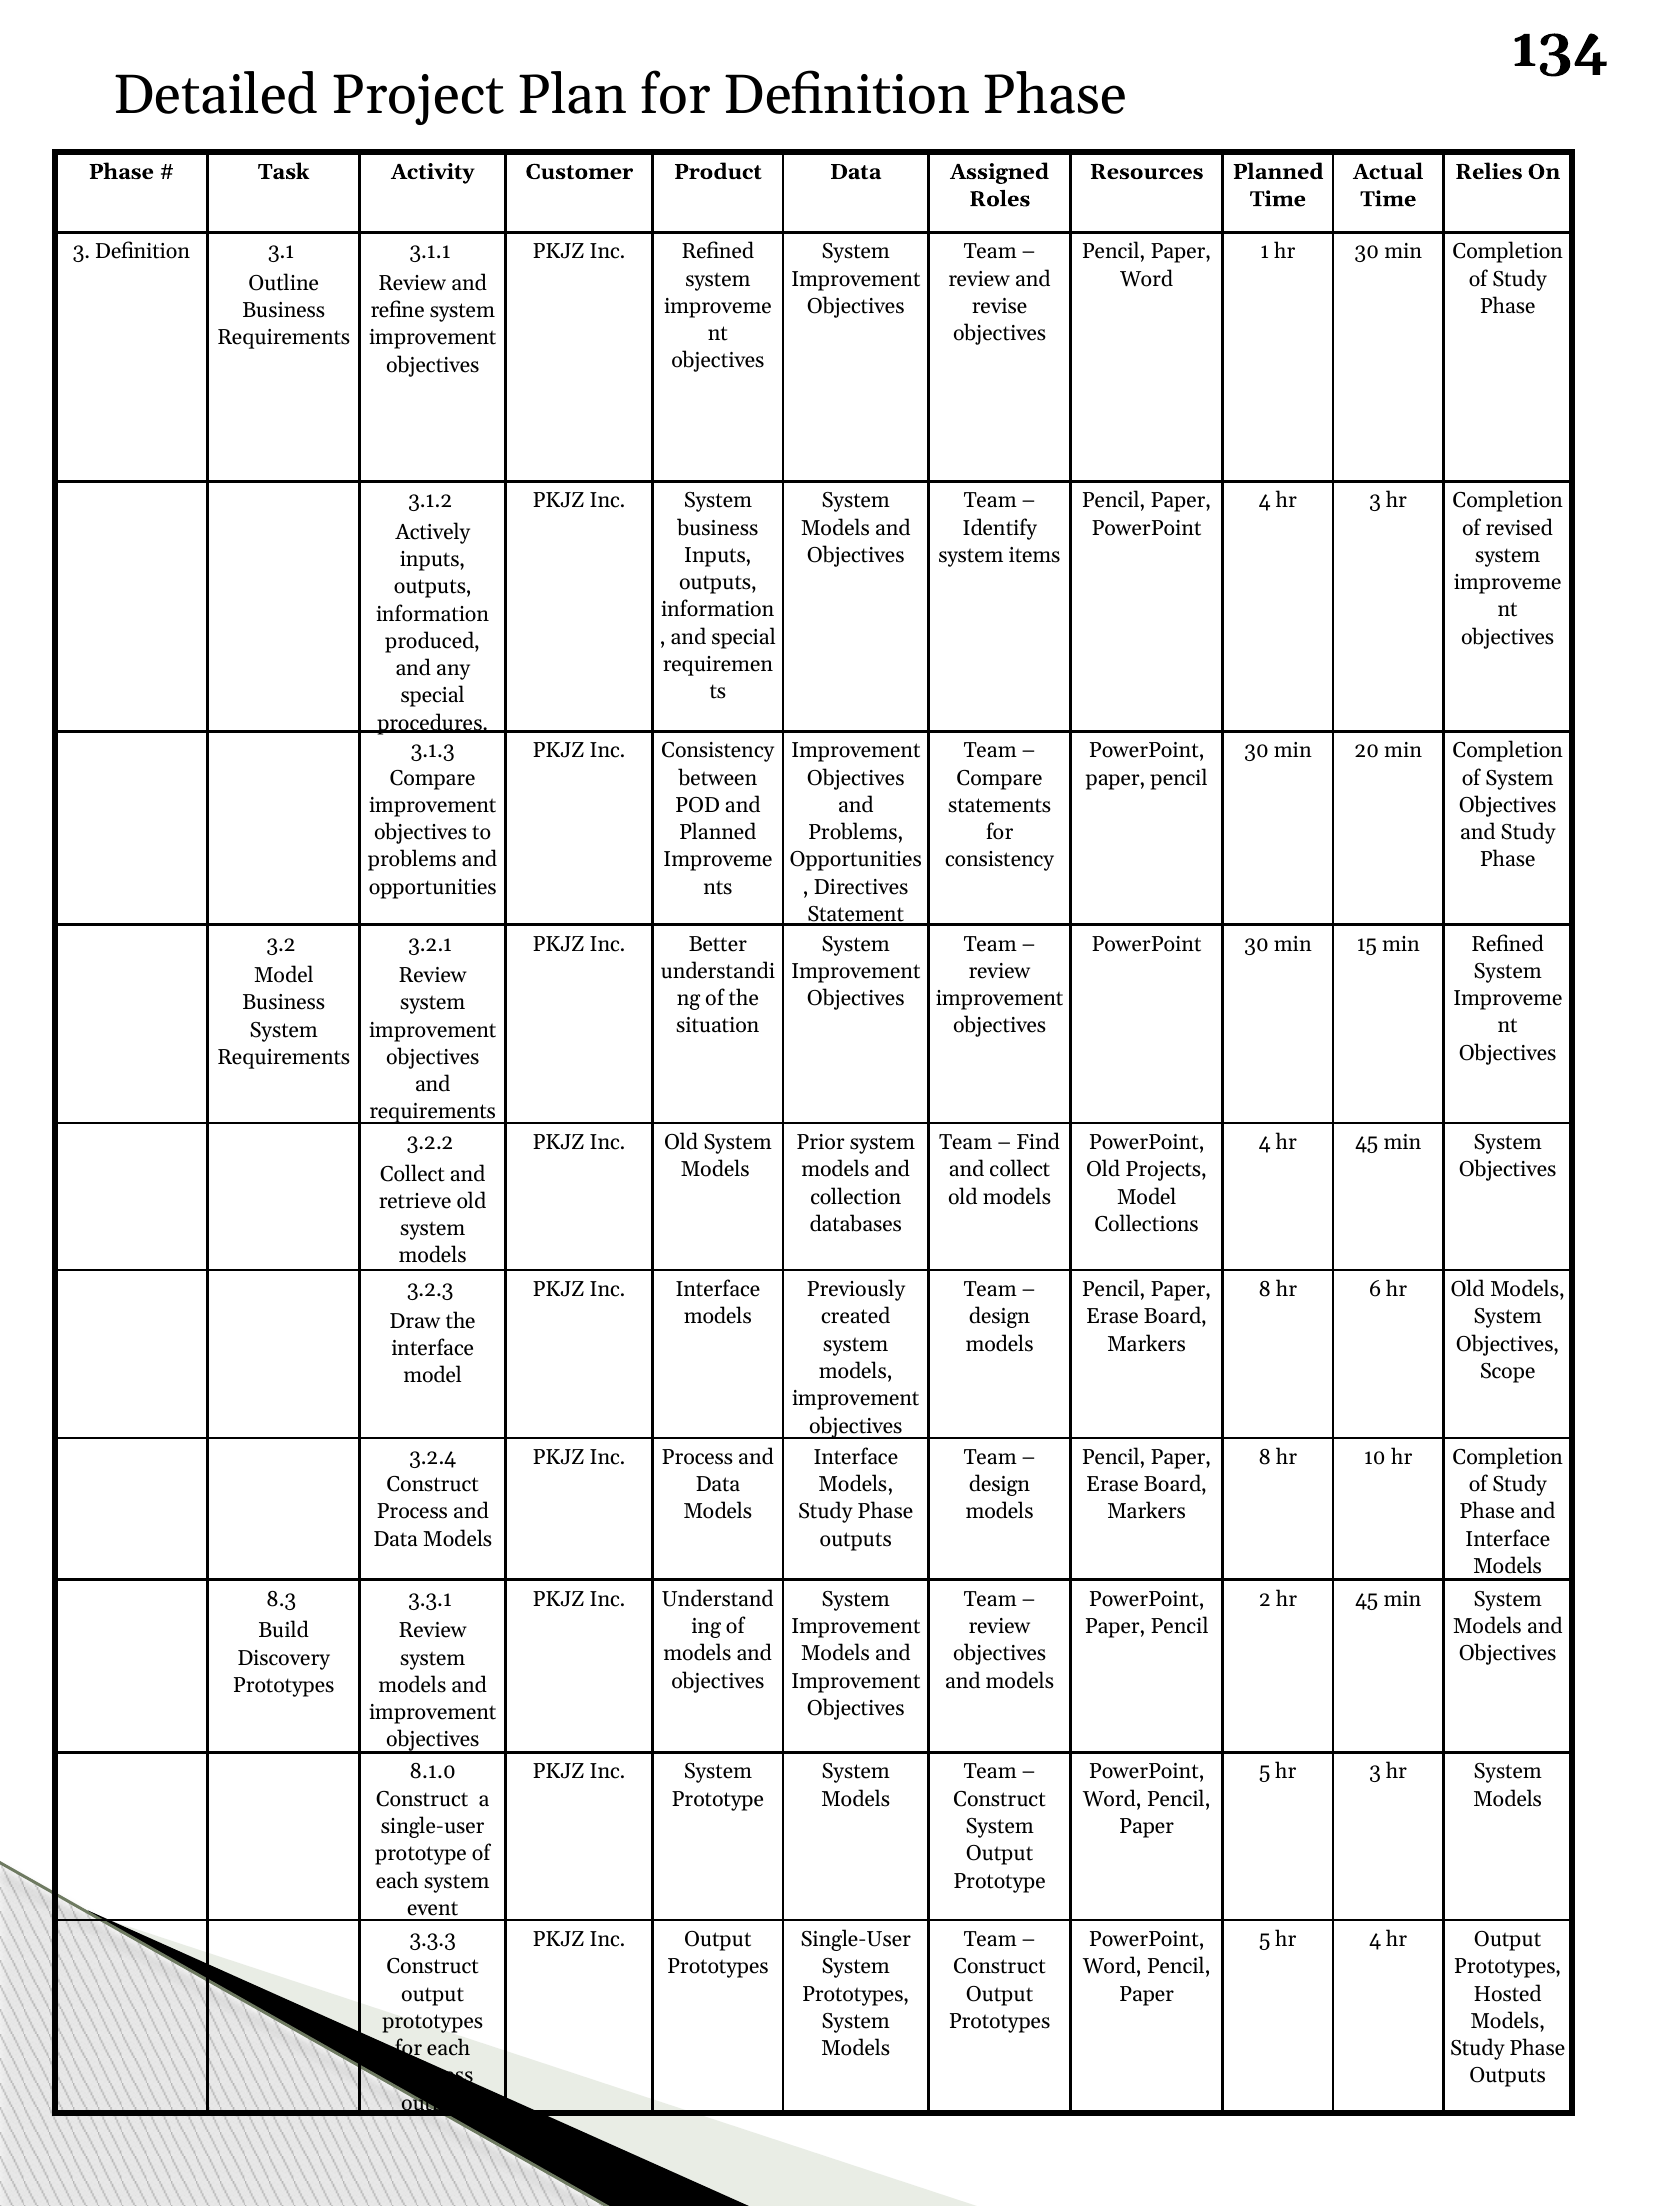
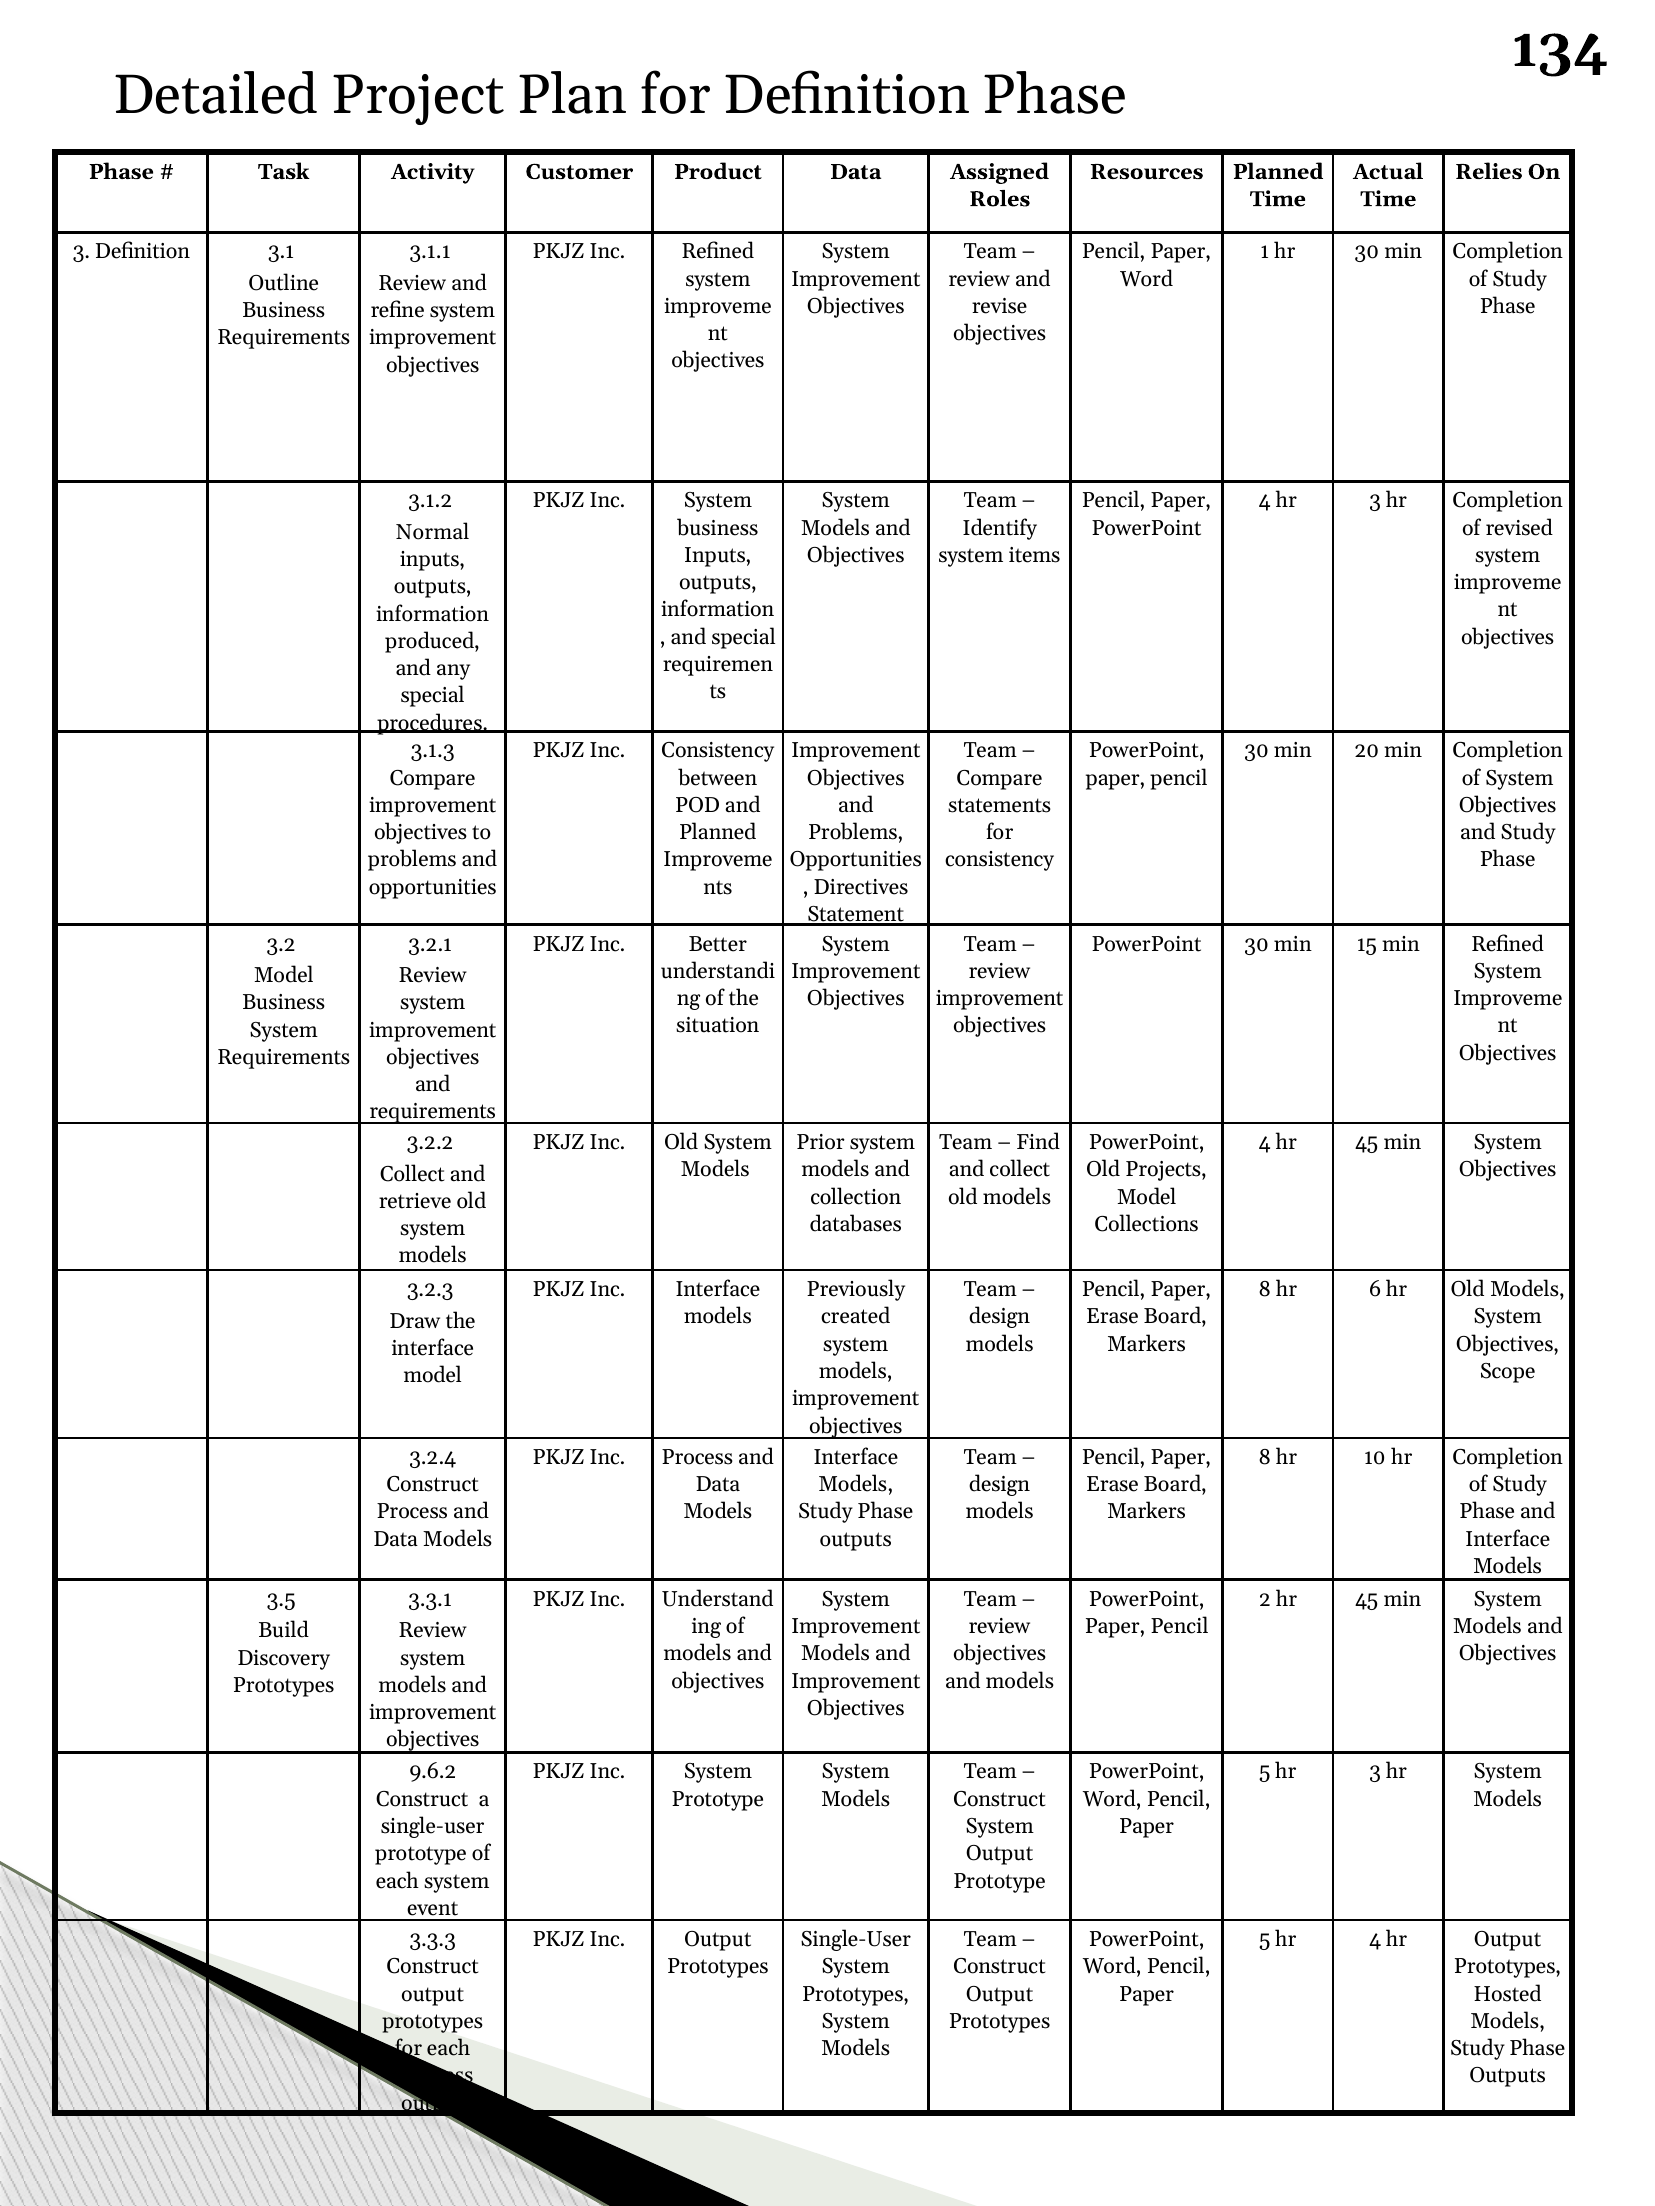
Actively: Actively -> Normal (433, 532)
8.3: 8.3 -> 3.5 (281, 1600)
8.1.0: 8.1.0 -> 9.6.2 (433, 1772)
